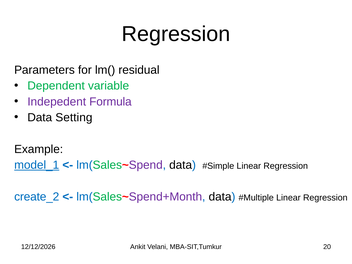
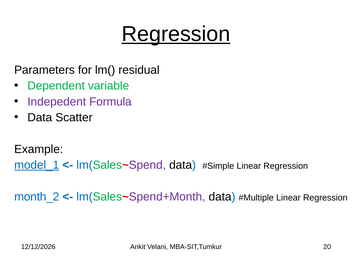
Regression underline: none -> present (176, 34)
Setting: Setting -> Scatter (74, 118)
create_2: create_2 -> month_2 (37, 197)
